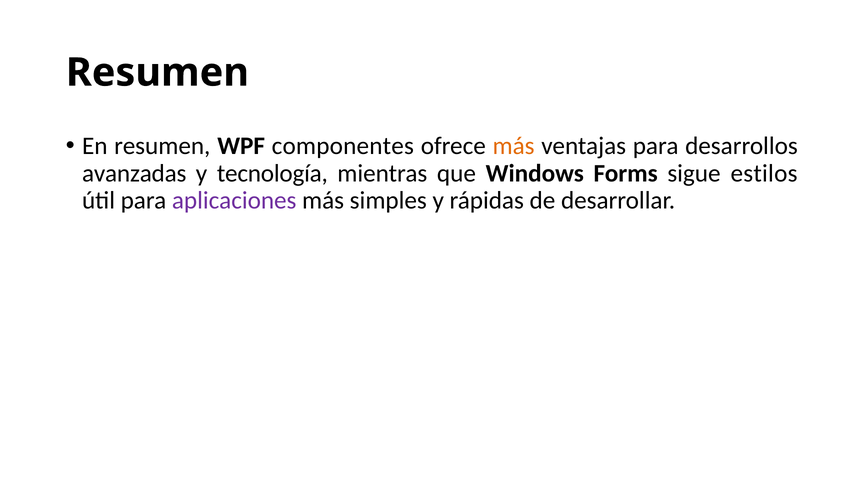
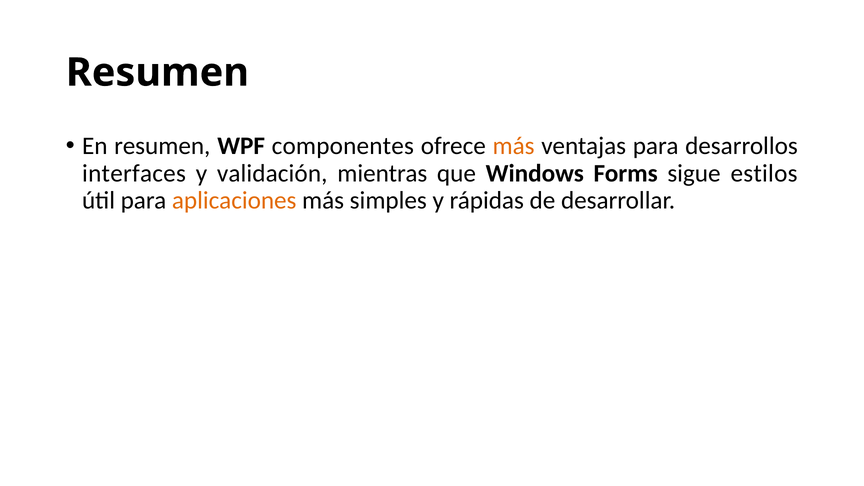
avanzadas: avanzadas -> interfaces (134, 173)
tecnología: tecnología -> validación (272, 173)
aplicaciones colour: purple -> orange (234, 201)
